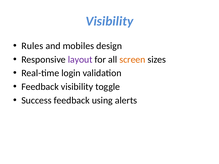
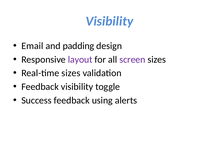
Rules: Rules -> Email (32, 46)
mobiles: mobiles -> padding (78, 46)
screen colour: orange -> purple (132, 60)
Real-time login: login -> sizes (71, 73)
